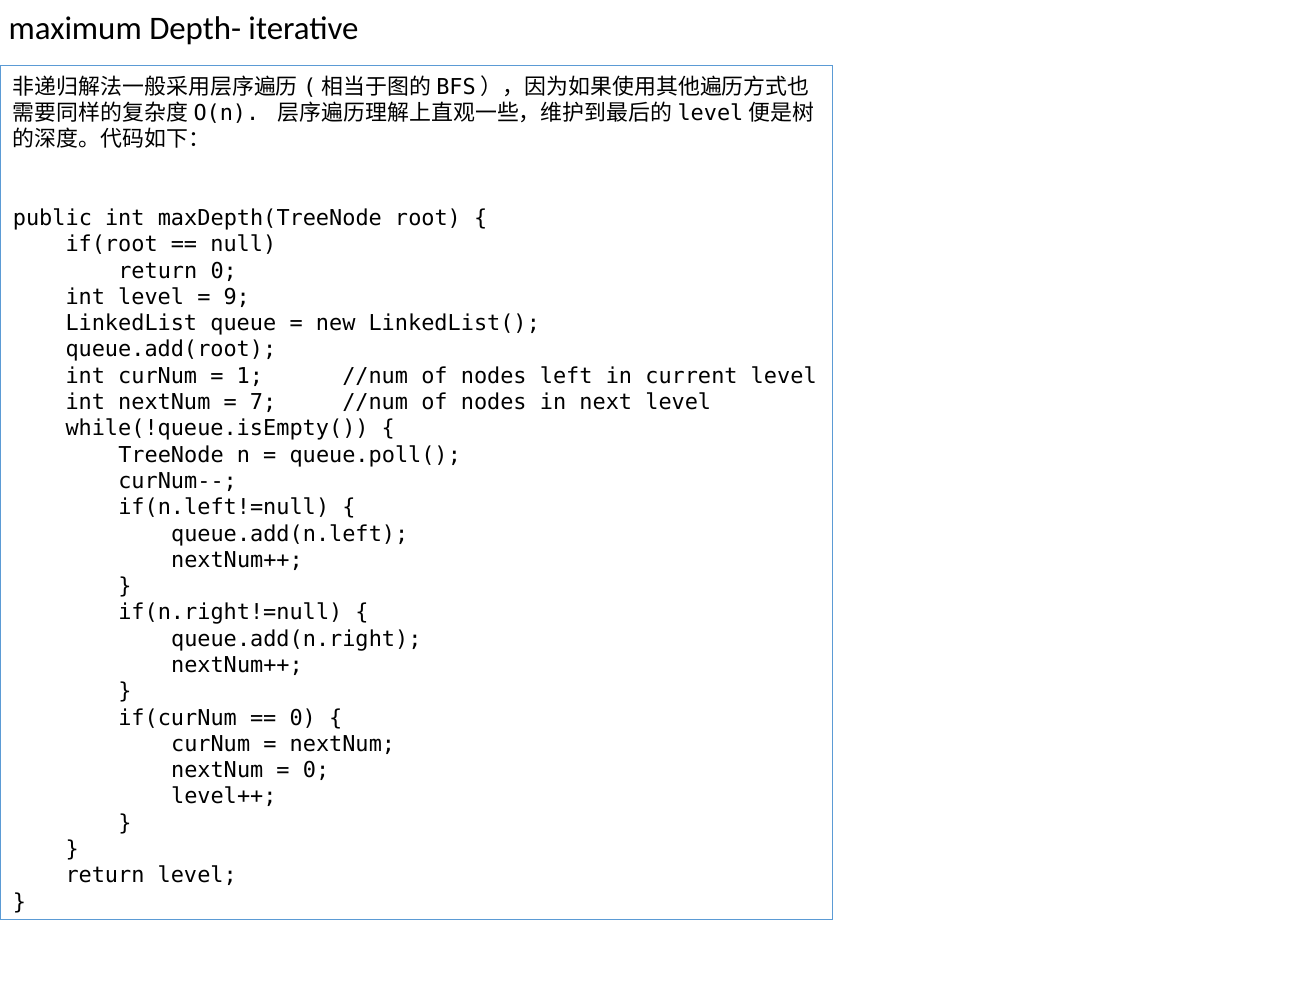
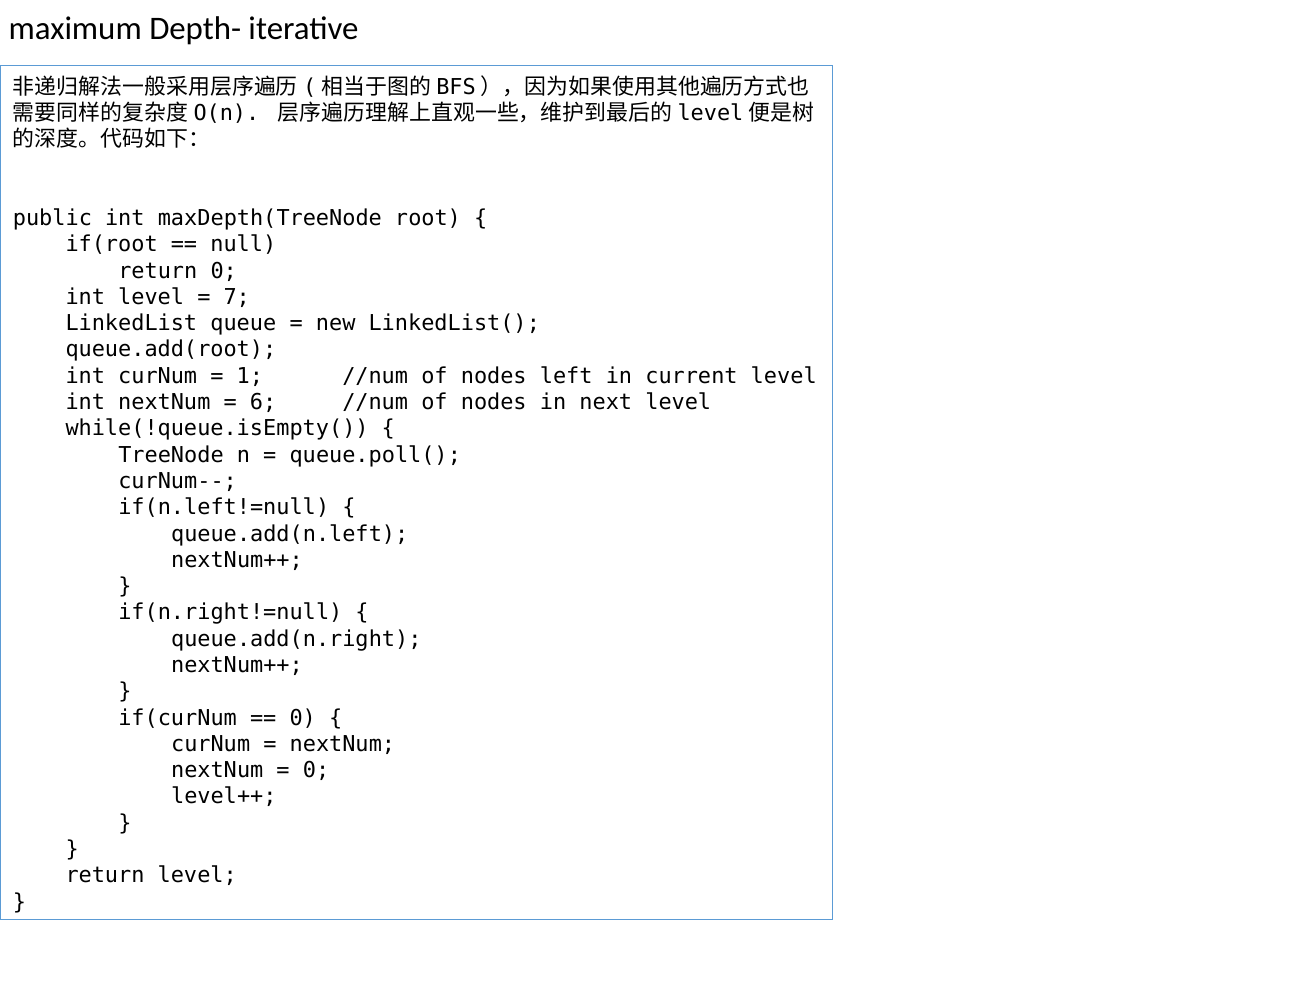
9: 9 -> 7 (237, 297)
7: 7 -> 6 (263, 402)
